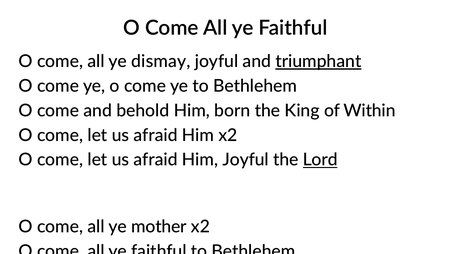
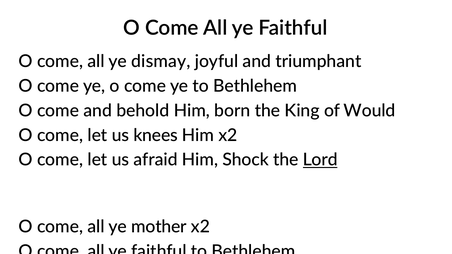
triumphant underline: present -> none (318, 62)
Within: Within -> Would (370, 111)
afraid: afraid -> knees (156, 135)
Him Joyful: Joyful -> Shock (246, 160)
